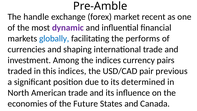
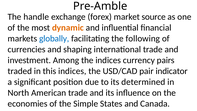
recent: recent -> source (154, 17)
dynamic colour: purple -> orange (68, 28)
performs: performs -> following (143, 38)
previous: previous -> indicator (172, 71)
Future: Future -> Simple (86, 103)
